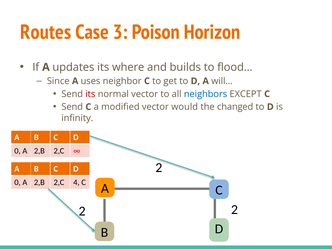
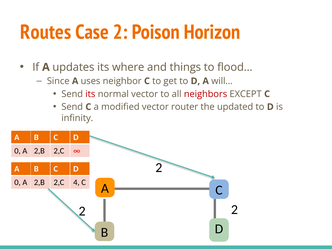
Case 3: 3 -> 2 (120, 32)
builds: builds -> things (185, 67)
neighbors colour: blue -> red (206, 94)
would: would -> router (185, 107)
changed: changed -> updated (235, 107)
